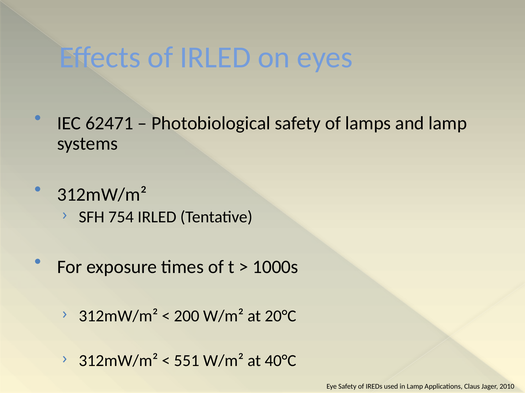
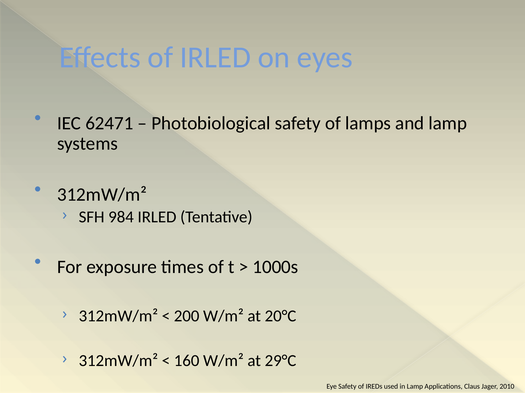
754: 754 -> 984 (121, 217)
551: 551 -> 160 (187, 361)
40°C: 40°C -> 29°C (281, 361)
